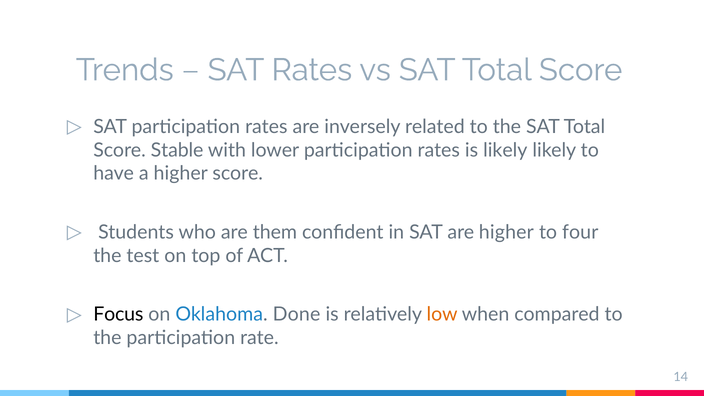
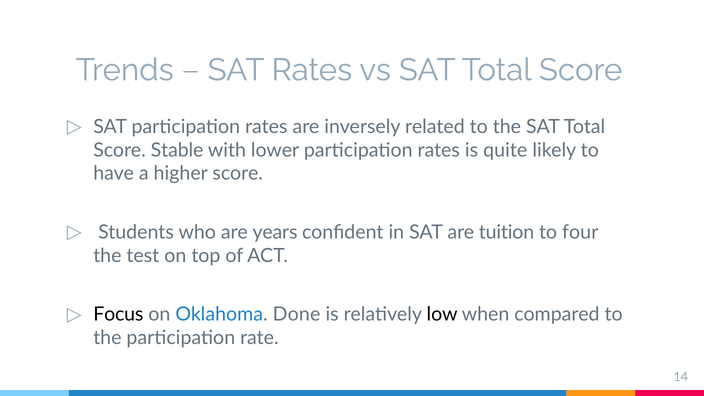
is likely: likely -> quite (505, 150)
them: them -> years (275, 232)
are higher: higher -> tuition (507, 232)
low colour: orange -> black (442, 314)
